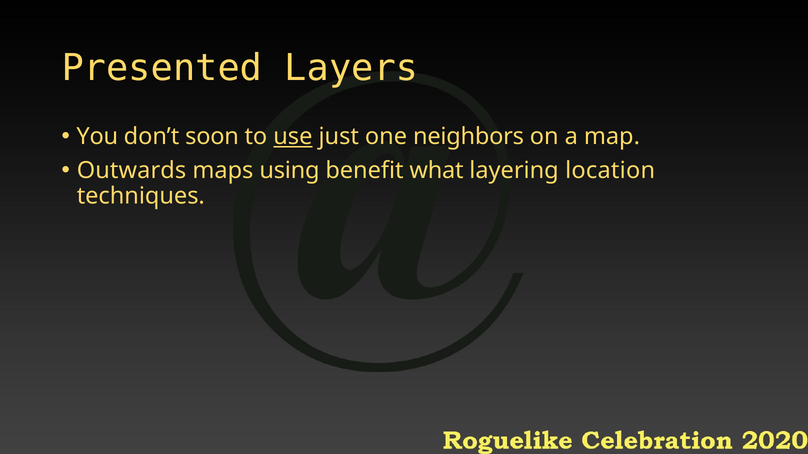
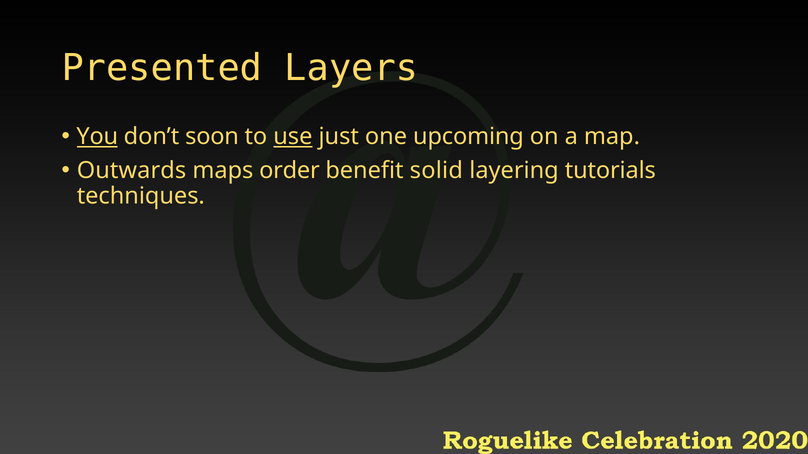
You underline: none -> present (97, 137)
neighbors: neighbors -> upcoming (468, 137)
using: using -> order (289, 170)
what: what -> solid (436, 170)
location: location -> tutorials (610, 170)
